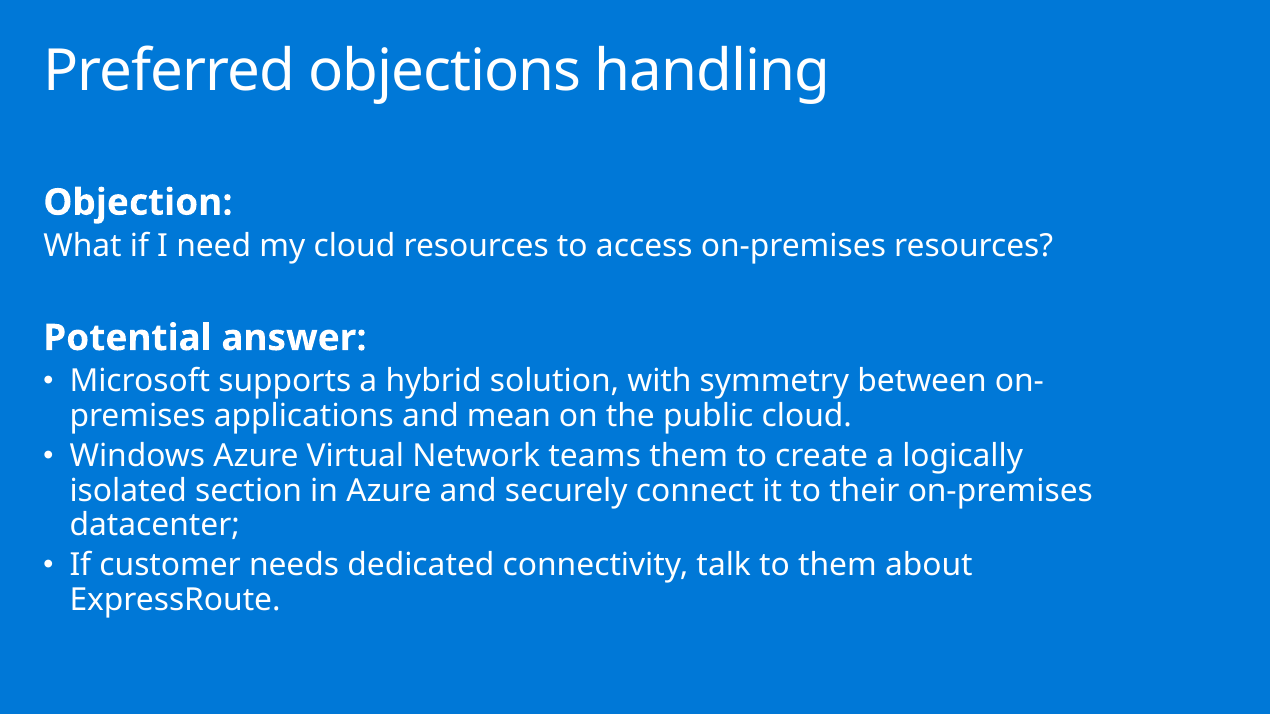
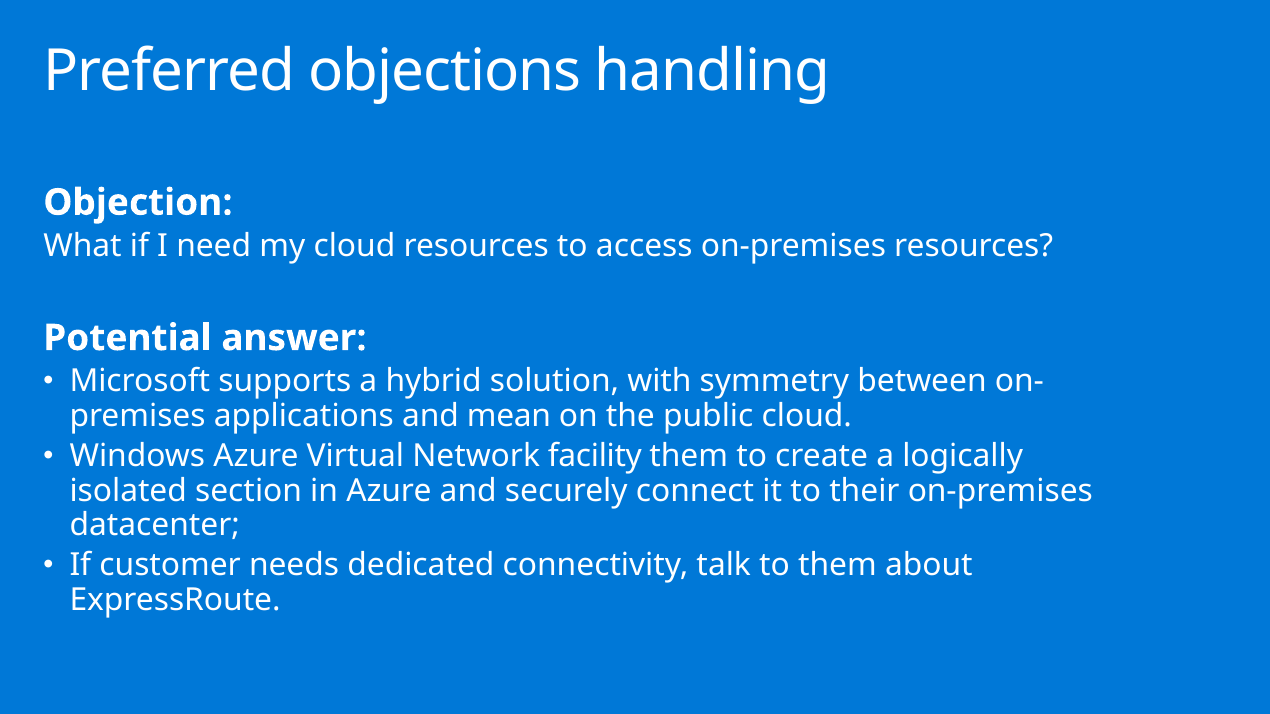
teams: teams -> facility (595, 457)
